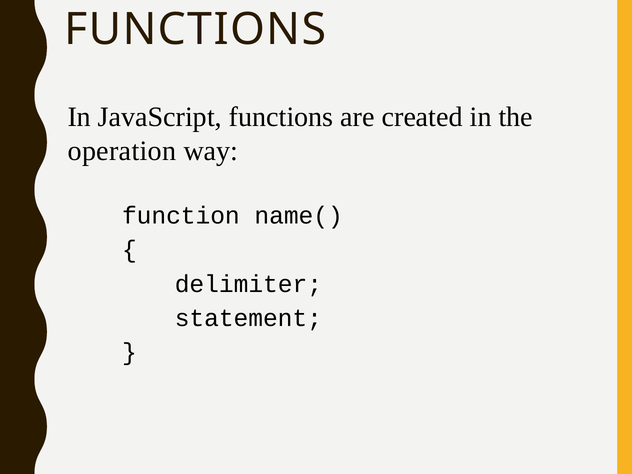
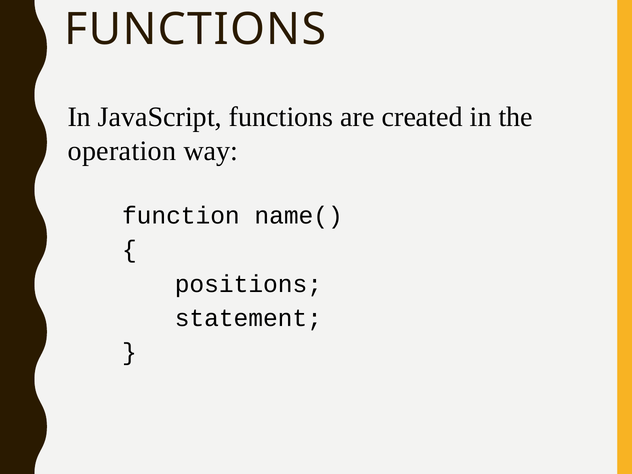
delimiter: delimiter -> positions (248, 284)
